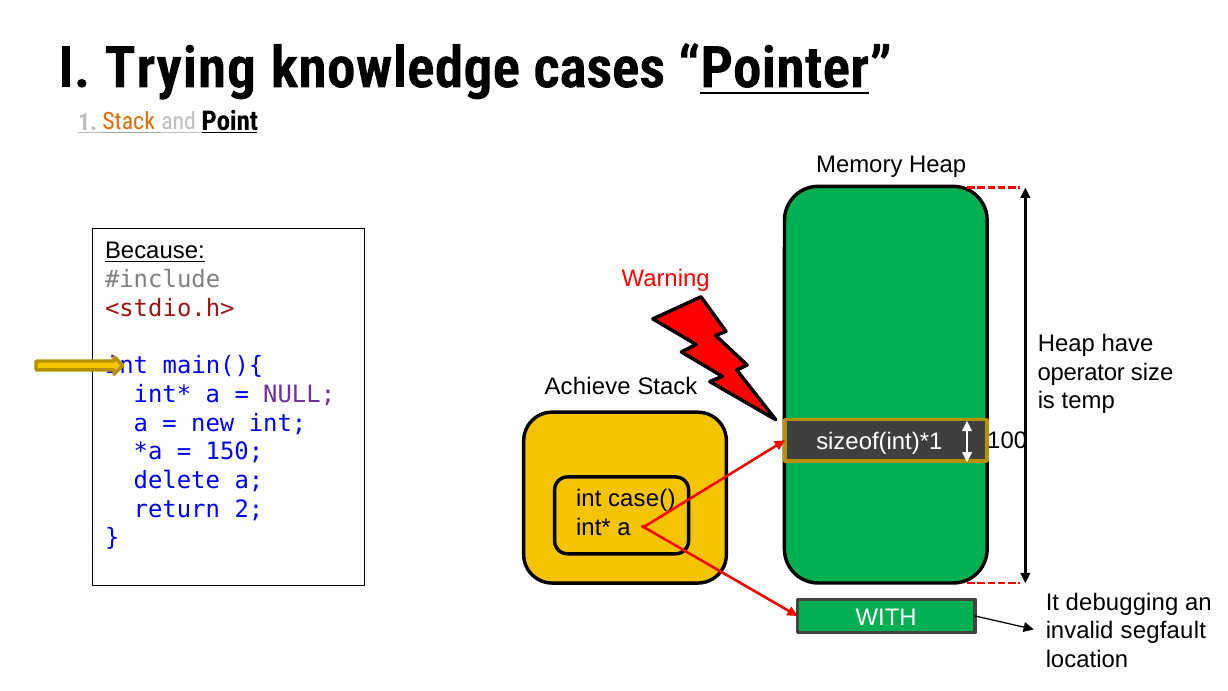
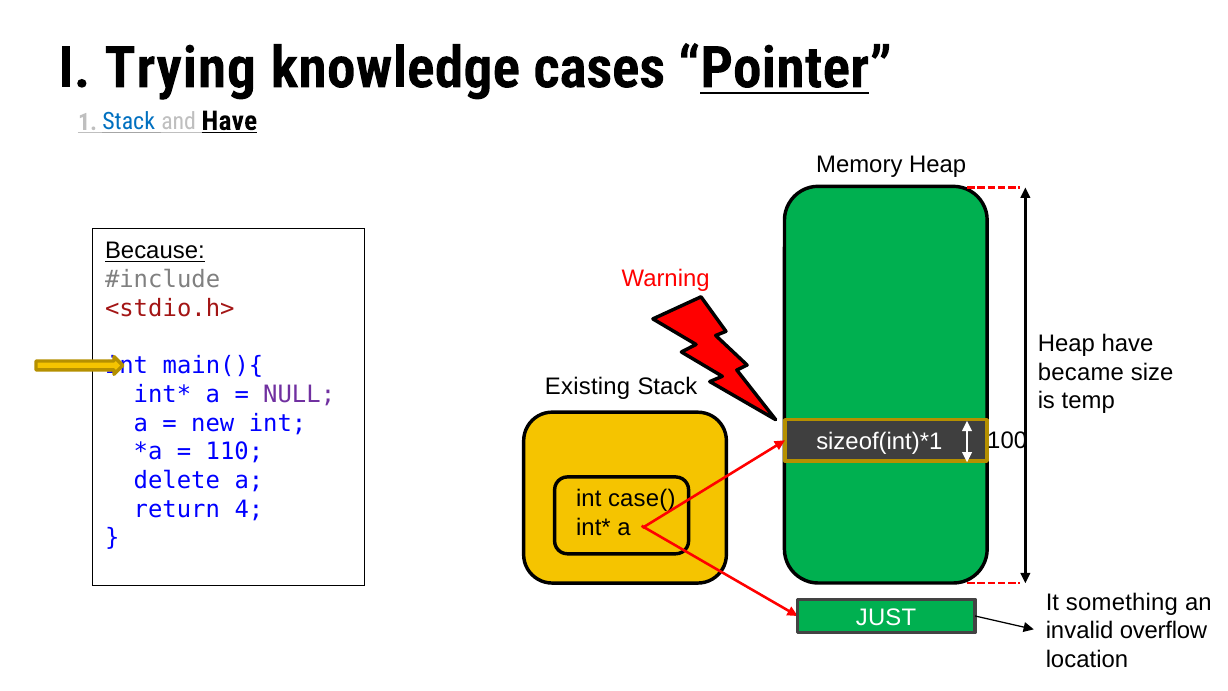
Stack colour: orange -> blue (129, 122)
and Point: Point -> Have (229, 121)
operator: operator -> became (1081, 372)
Achieve: Achieve -> Existing (588, 386)
150: 150 -> 110 (234, 452)
2: 2 -> 4 (249, 509)
debugging: debugging -> something (1122, 602)
WITH: WITH -> JUST (886, 617)
segfault: segfault -> overflow (1164, 631)
